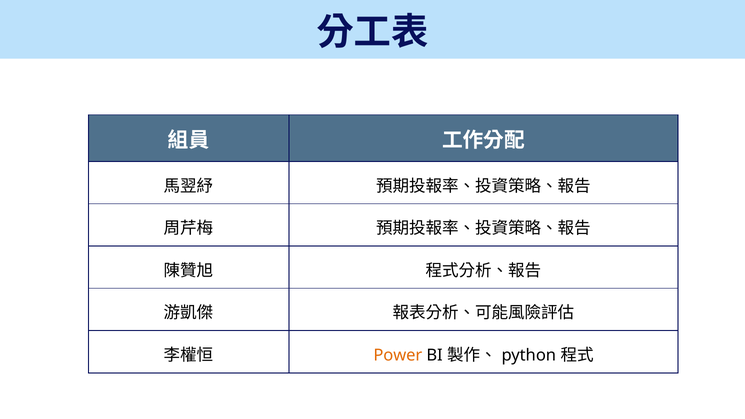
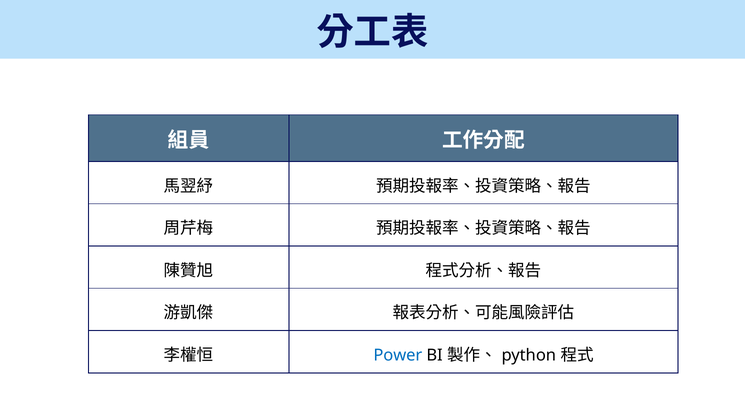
Power colour: orange -> blue (398, 355)
